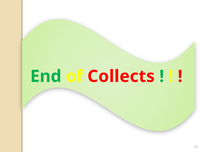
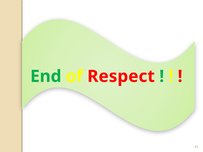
Collects: Collects -> Respect (121, 76)
